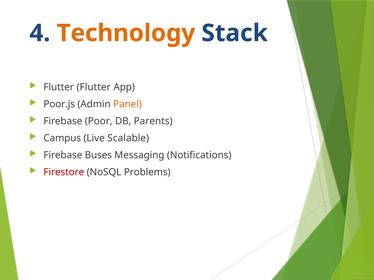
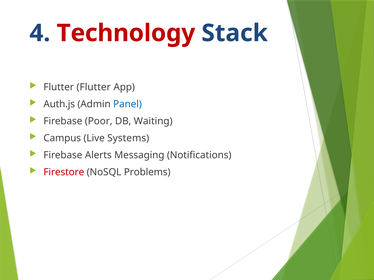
Technology colour: orange -> red (126, 33)
Poor.js: Poor.js -> Auth.js (59, 104)
Panel colour: orange -> blue (127, 104)
Parents: Parents -> Waiting (153, 121)
Scalable: Scalable -> Systems (128, 138)
Buses: Buses -> Alerts (98, 155)
